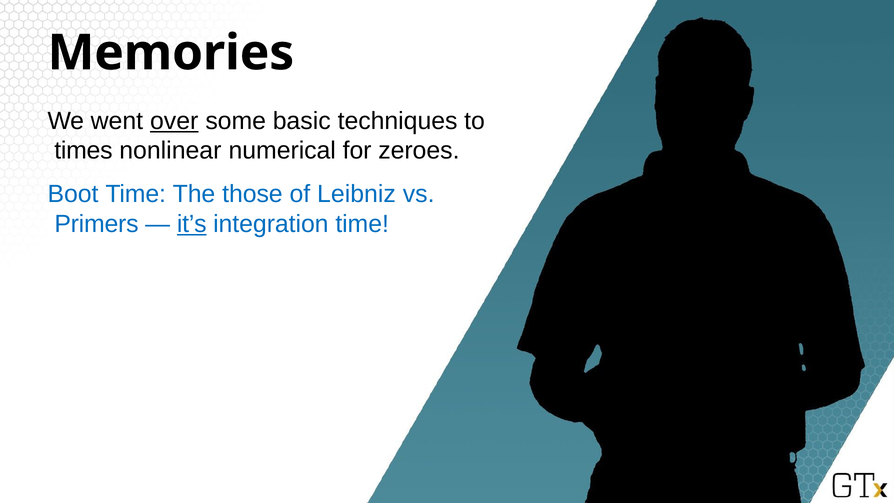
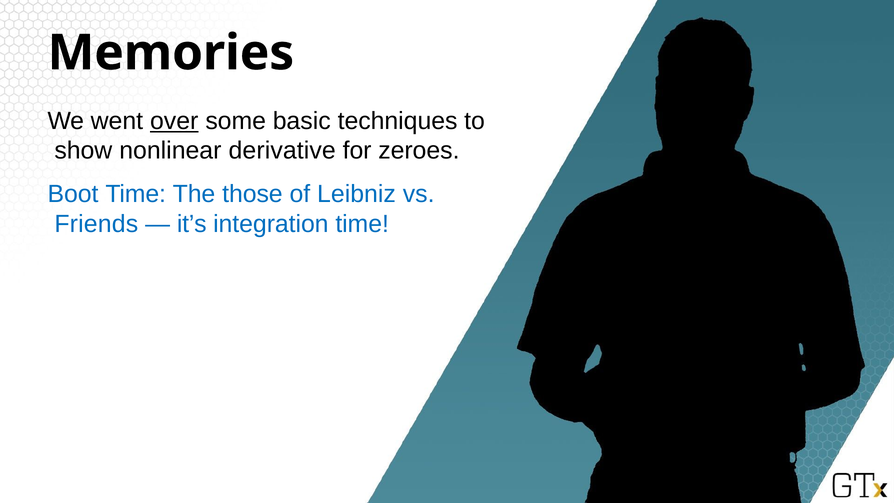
times: times -> show (83, 151)
numerical: numerical -> derivative (282, 151)
Primers: Primers -> Friends (96, 224)
it’s underline: present -> none (192, 224)
